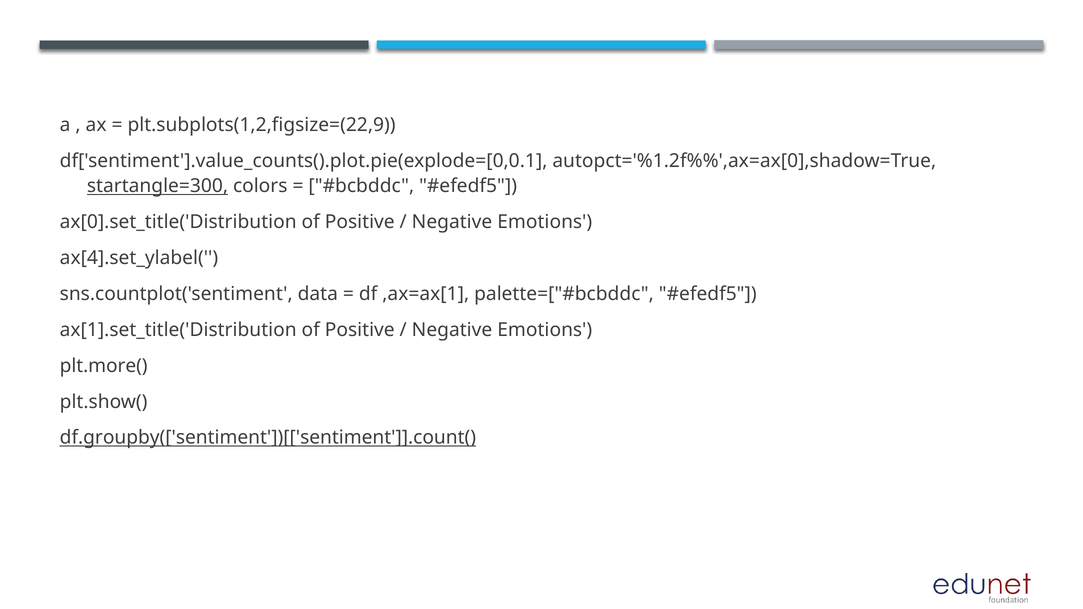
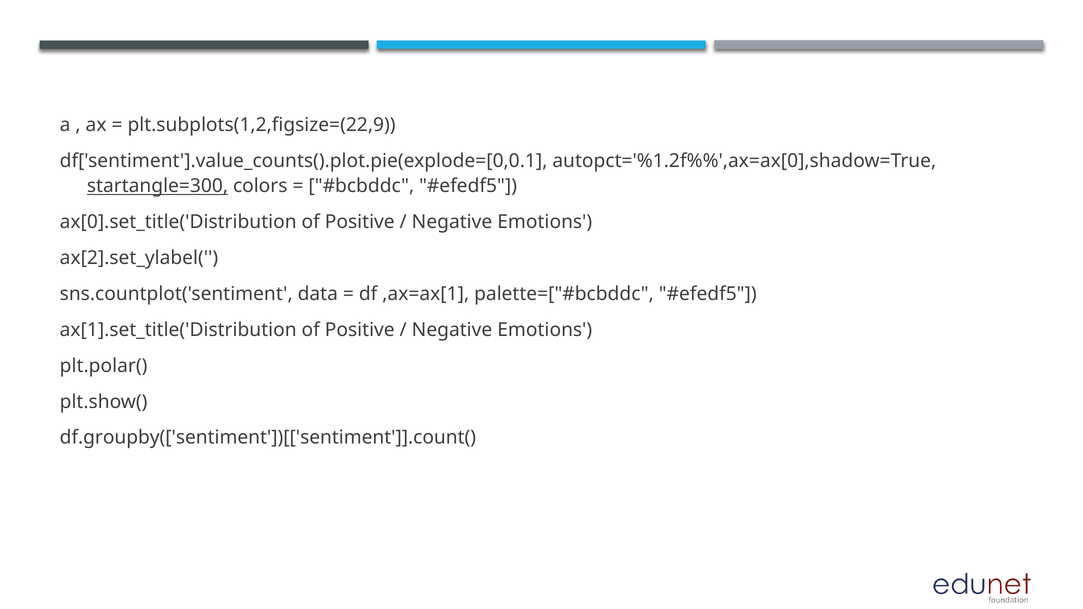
ax[4].set_ylabel(: ax[4].set_ylabel( -> ax[2].set_ylabel( (139, 258)
plt.more(: plt.more( -> plt.polar( (104, 366)
df.groupby(['sentiment'])[['sentiment']].count( underline: present -> none (268, 438)
